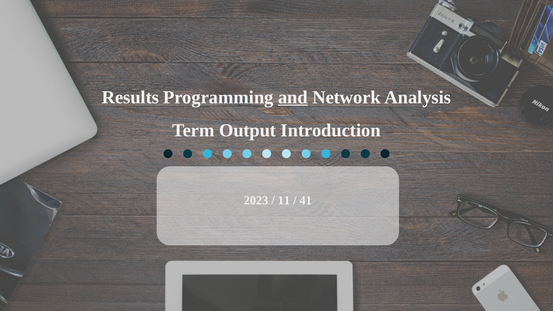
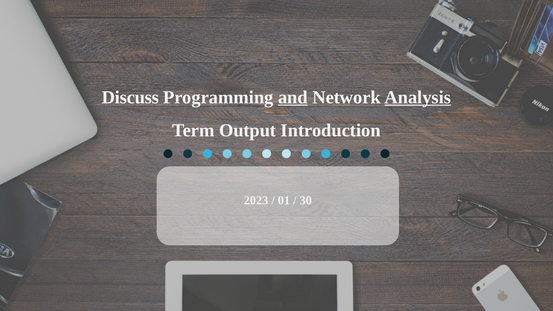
Results: Results -> Discuss (130, 97)
Analysis underline: none -> present (418, 97)
11: 11 -> 01 (284, 200)
41: 41 -> 30 (306, 200)
